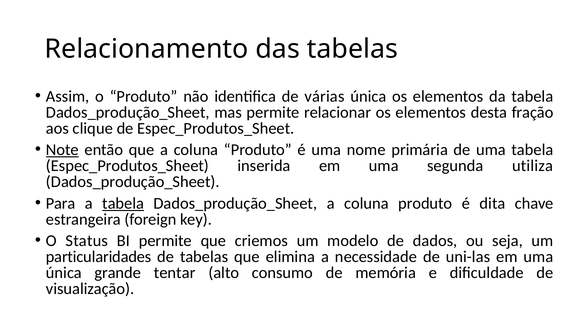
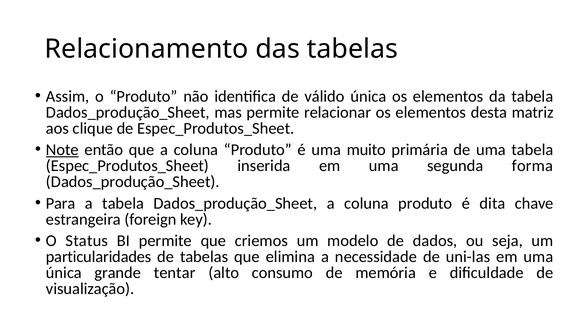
várias: várias -> válido (325, 96)
fração: fração -> matriz (533, 112)
nome: nome -> muito (366, 150)
utiliza: utiliza -> forma (533, 166)
tabela underline: present -> none (123, 203)
